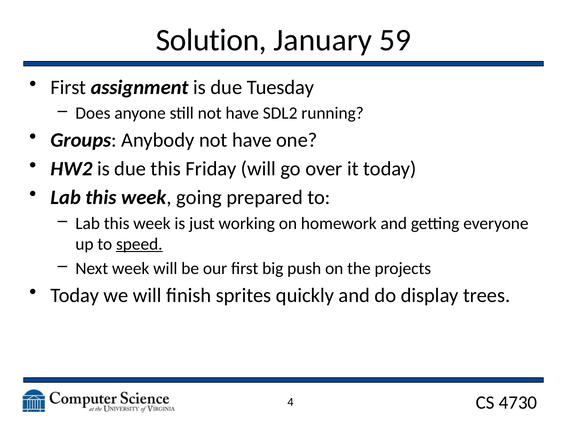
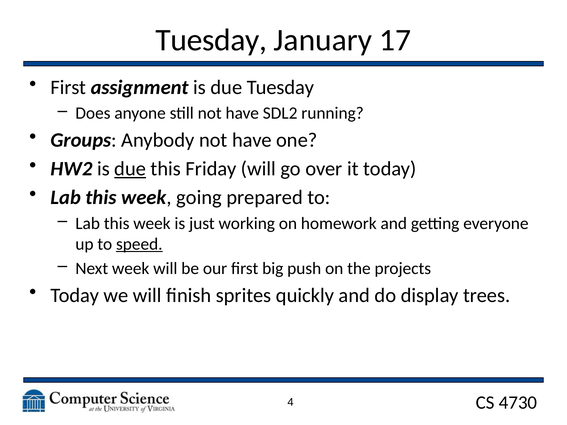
Solution: Solution -> Tuesday (211, 40)
59: 59 -> 17 (395, 40)
due underline: none -> present (130, 169)
